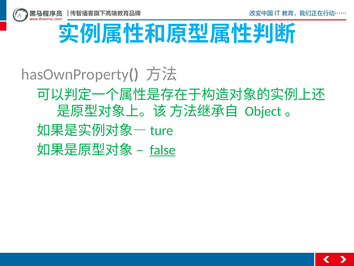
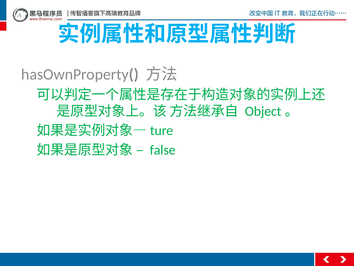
false underline: present -> none (163, 150)
